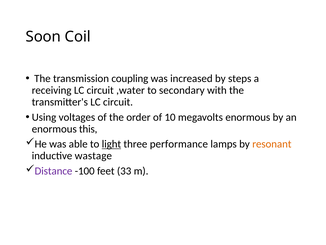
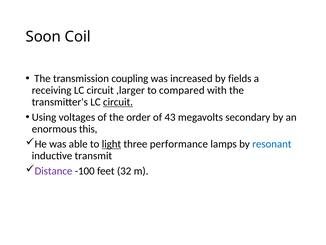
steps: steps -> fields (240, 78)
,water: ,water -> ,larger (131, 90)
secondary: secondary -> compared (182, 90)
circuit underline: none -> present (118, 102)
10: 10 -> 43 (170, 117)
megavolts enormous: enormous -> secondary (248, 117)
resonant colour: orange -> blue (272, 144)
wastage: wastage -> transmit (93, 156)
33: 33 -> 32 (124, 171)
